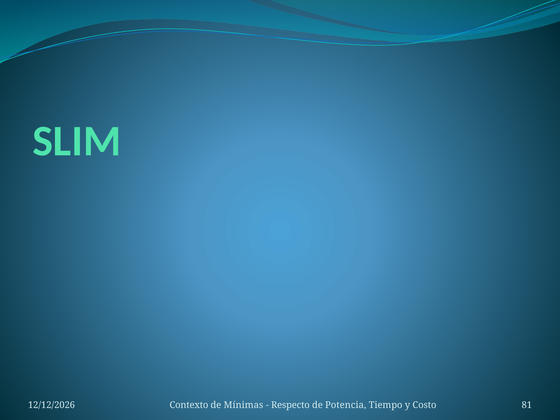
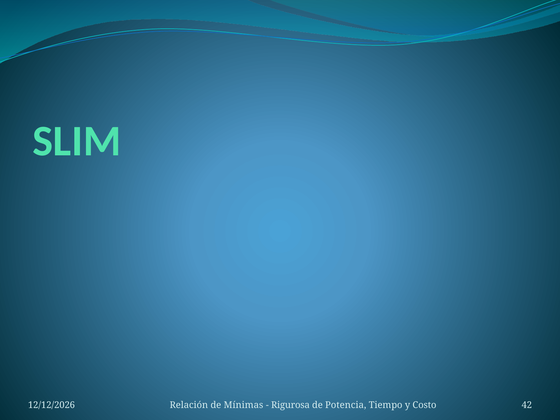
Contexto: Contexto -> Relación (189, 405)
Respecto: Respecto -> Rigurosa (290, 405)
81: 81 -> 42 (527, 405)
